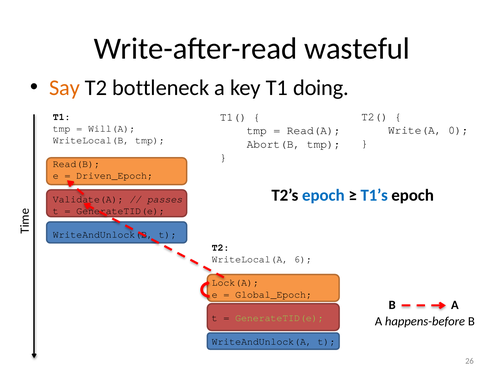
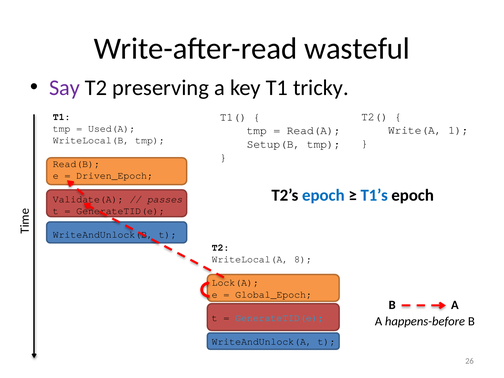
Say colour: orange -> purple (65, 88)
bottleneck: bottleneck -> preserving (161, 88)
doing: doing -> tricky (321, 88)
Will(A: Will(A -> Used(A (112, 129)
0: 0 -> 1 (458, 130)
Abort(B: Abort(B -> Setup(B (273, 144)
6: 6 -> 8 (303, 259)
GenerateTID(e colour: light green -> light blue (279, 318)
